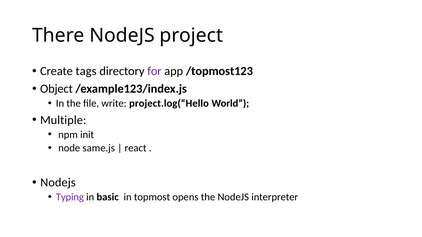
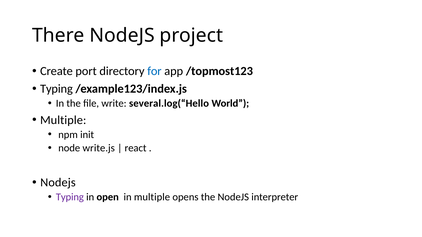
tags: tags -> port (86, 71)
for colour: purple -> blue (154, 71)
Object: Object -> Typing (56, 89)
project.log(“Hello: project.log(“Hello -> several.log(“Hello (169, 104)
same.js: same.js -> write.js (99, 148)
basic: basic -> open (108, 197)
in topmost: topmost -> multiple (152, 197)
